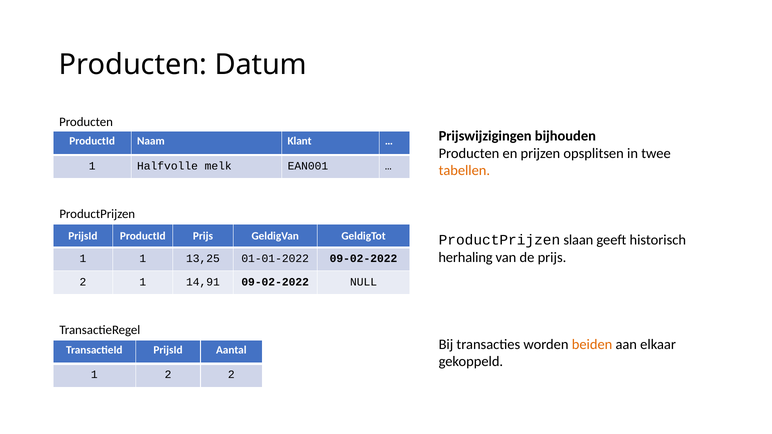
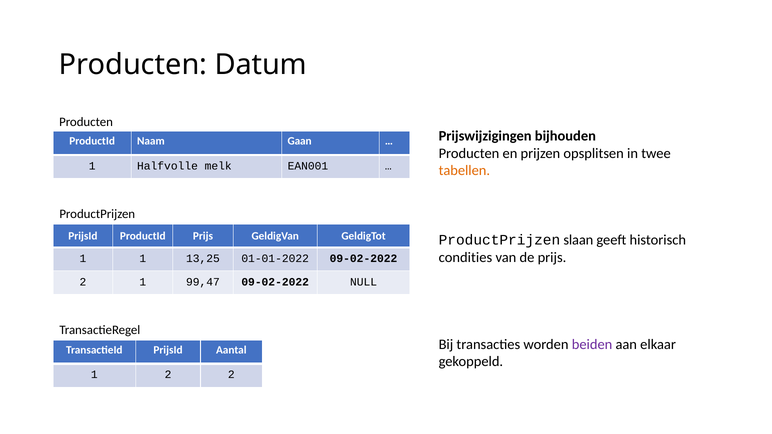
Klant: Klant -> Gaan (300, 141)
herhaling: herhaling -> condities (465, 258)
14,91: 14,91 -> 99,47 (203, 282)
beiden colour: orange -> purple (592, 344)
